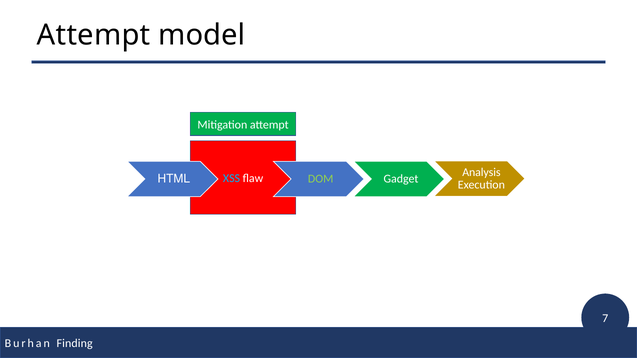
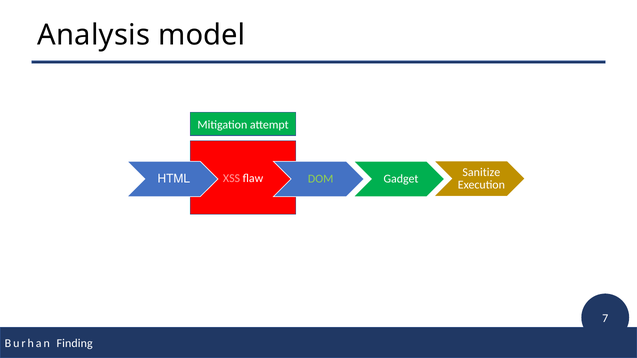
Attempt: Attempt -> Analysis (94, 35)
Analysis: Analysis -> Sanitize (481, 172)
XSS colour: light blue -> pink (232, 178)
